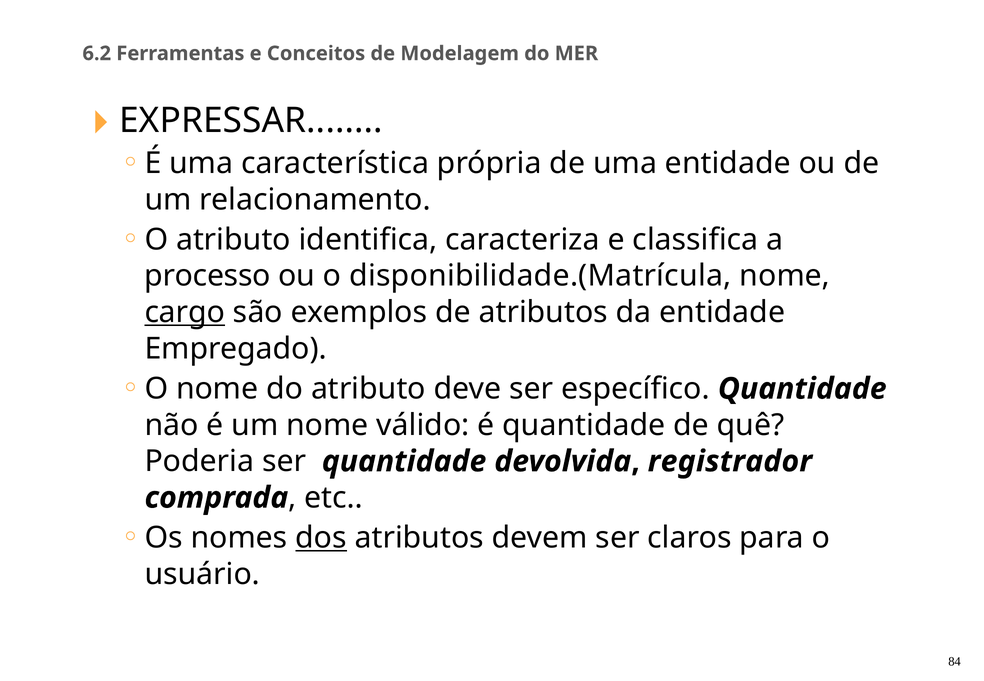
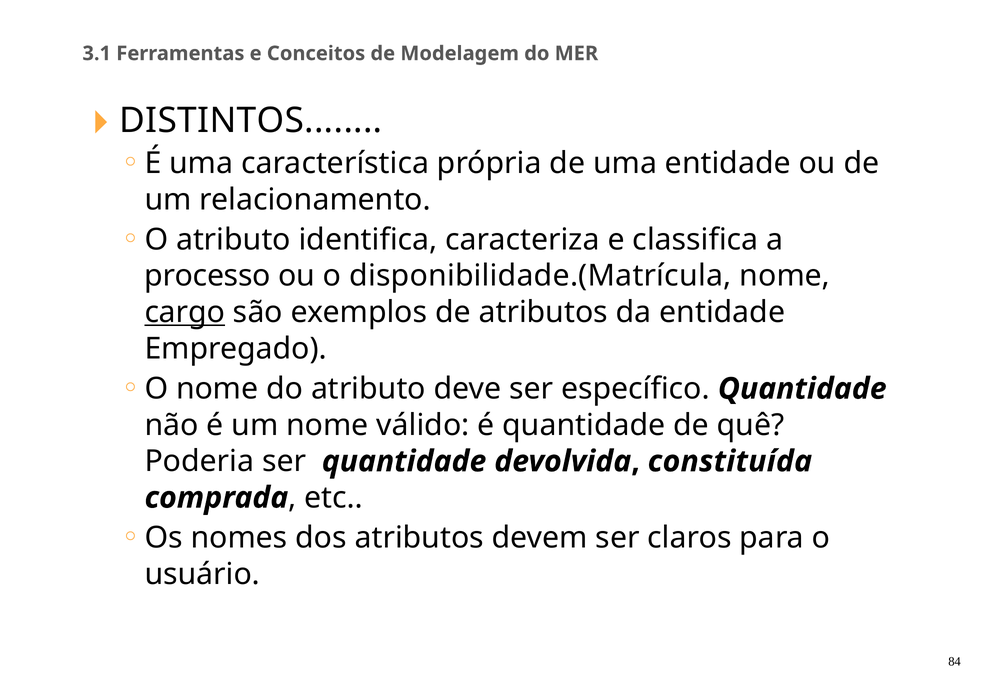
6.2: 6.2 -> 3.1 (97, 53)
EXPRESSAR: EXPRESSAR -> DISTINTOS (251, 120)
registrador: registrador -> constituída (730, 462)
dos underline: present -> none (321, 538)
